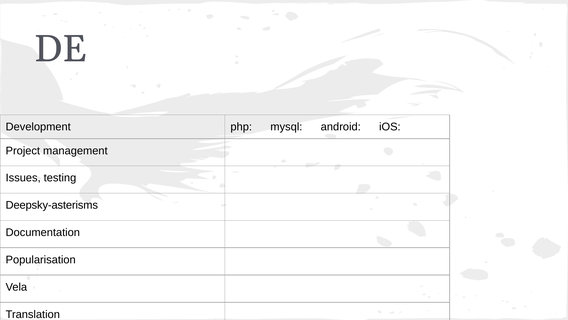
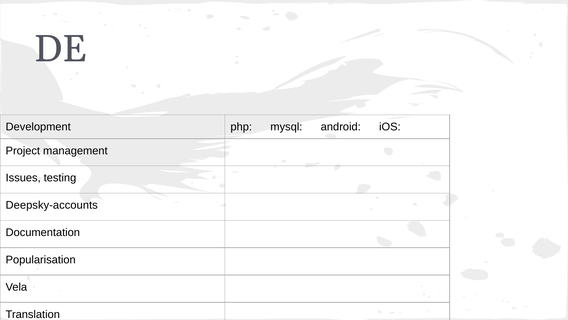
Deepsky-asterisms: Deepsky-asterisms -> Deepsky-accounts (52, 205)
